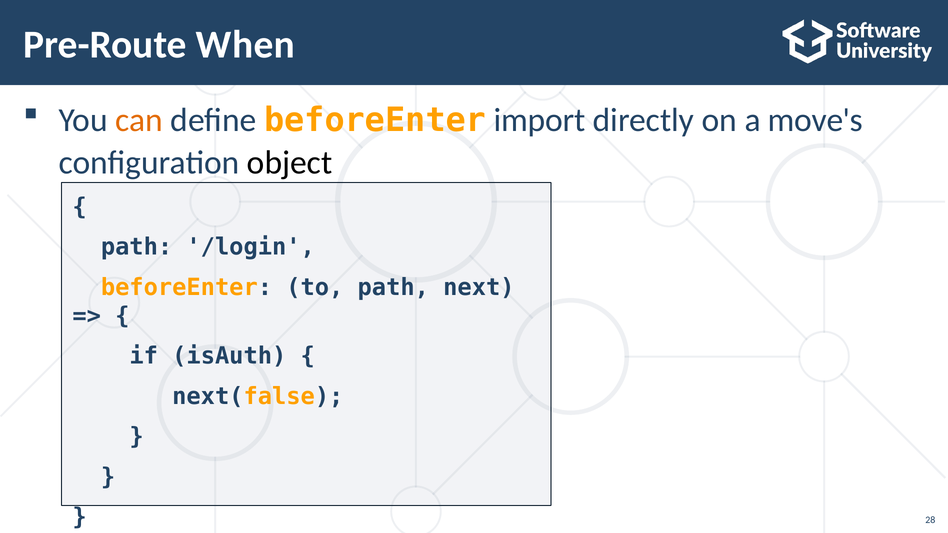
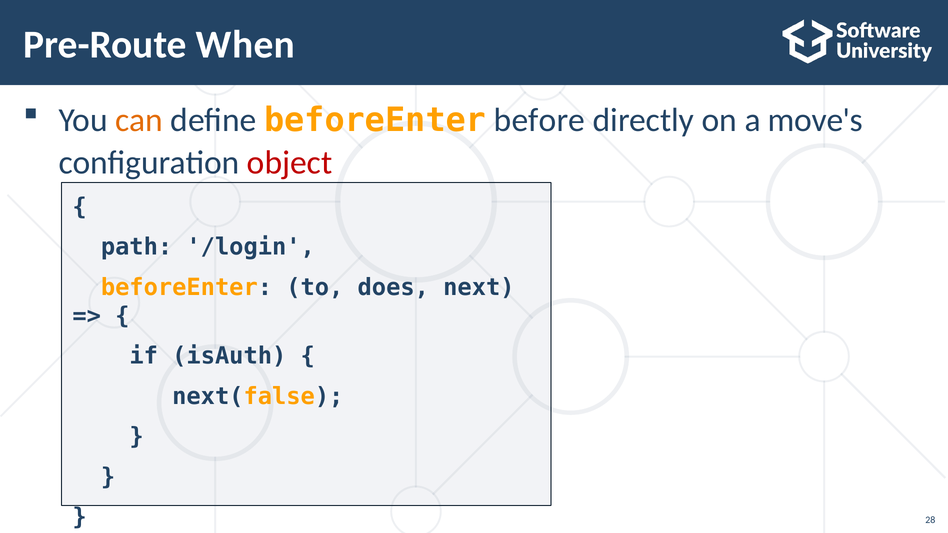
import: import -> before (539, 120)
object colour: black -> red (290, 163)
to path: path -> does (393, 287)
